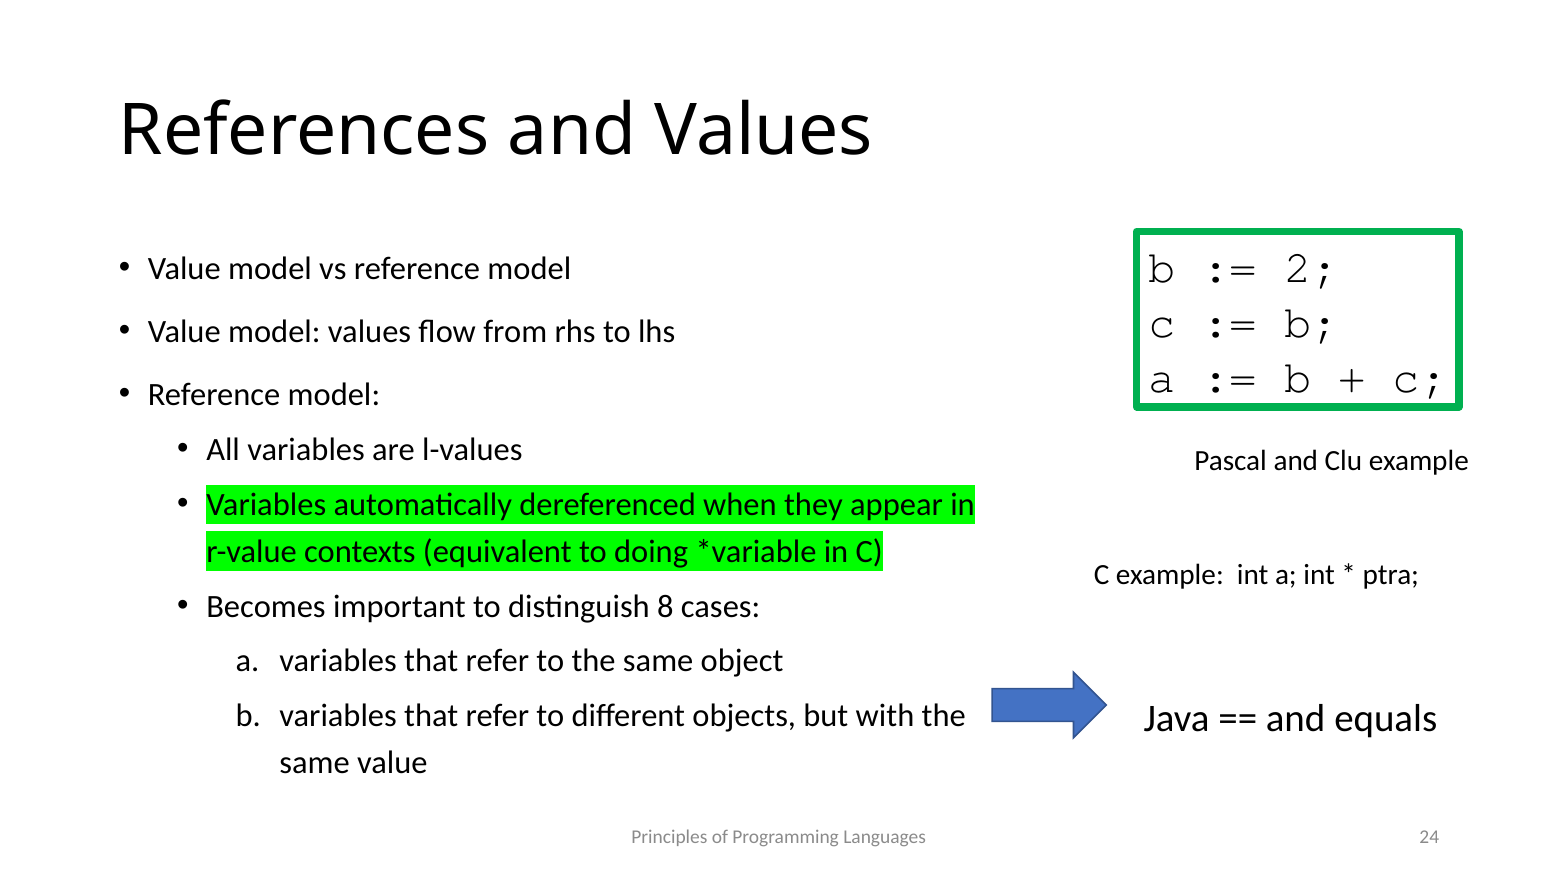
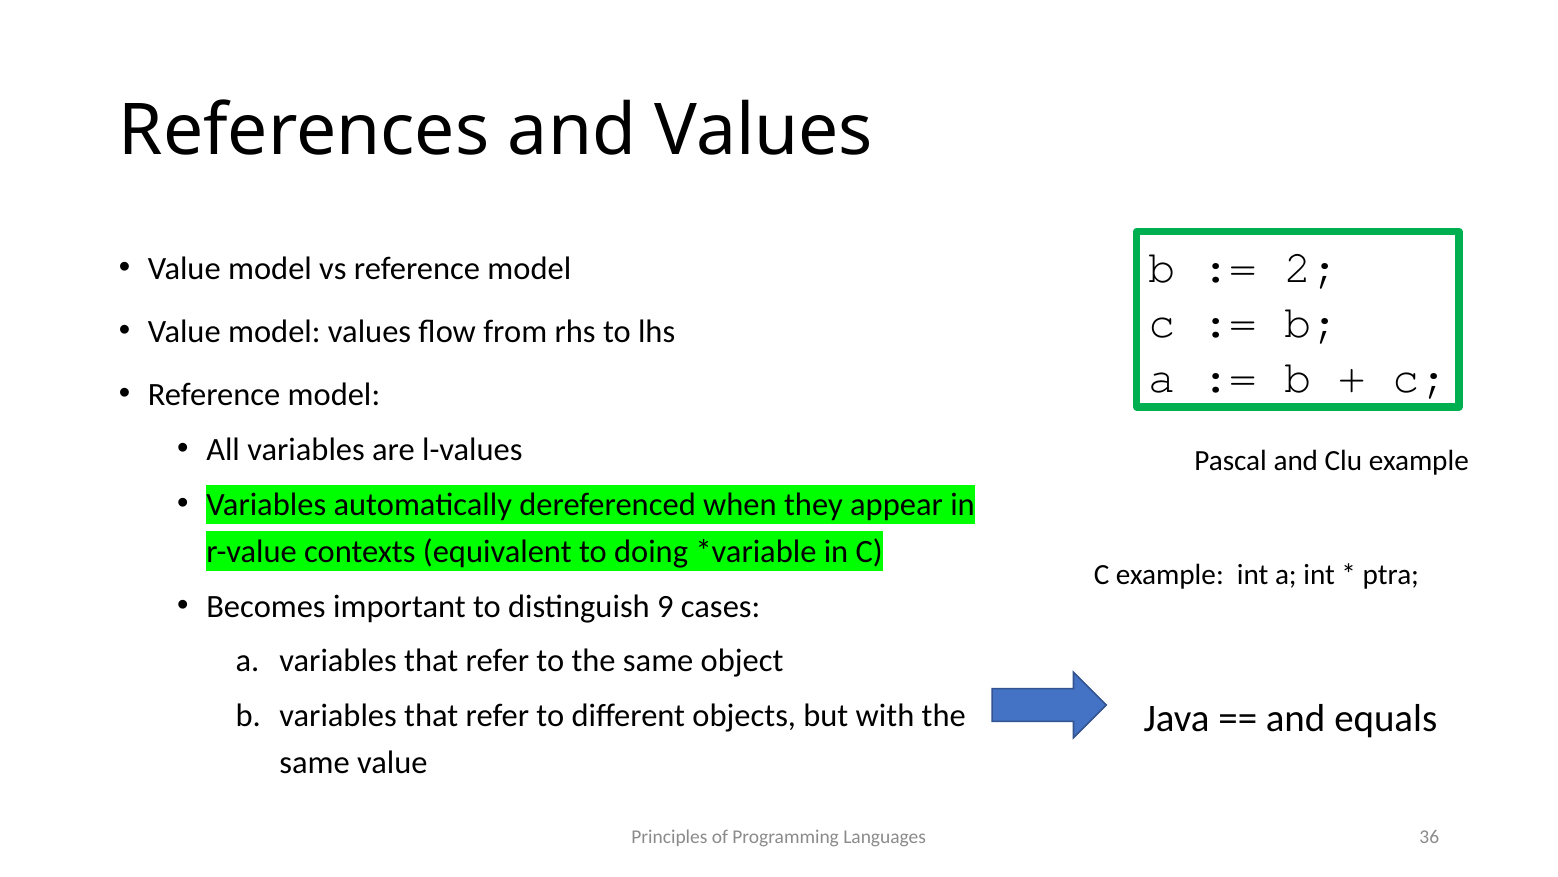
8: 8 -> 9 (665, 606)
24: 24 -> 36 (1429, 837)
